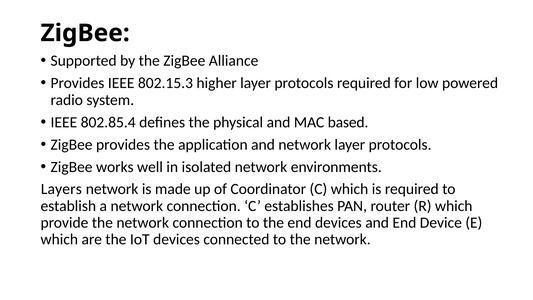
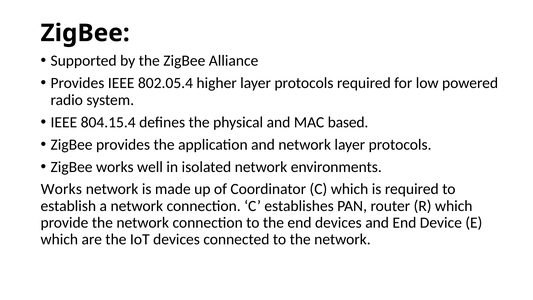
802.15.3: 802.15.3 -> 802.05.4 (165, 83)
802.85.4: 802.85.4 -> 804.15.4 (108, 122)
Layers: Layers -> Works (61, 189)
